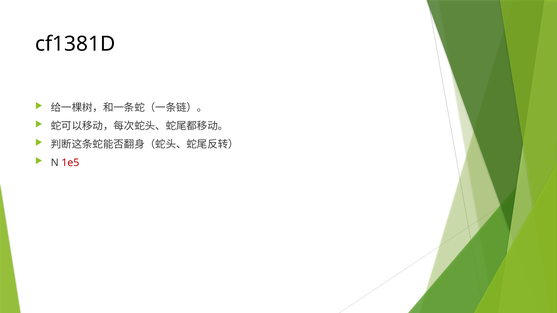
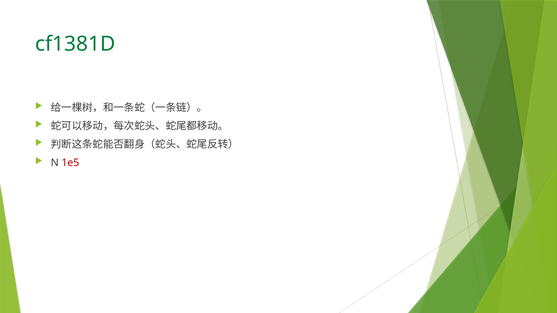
cf1381D colour: black -> green (75, 44)
